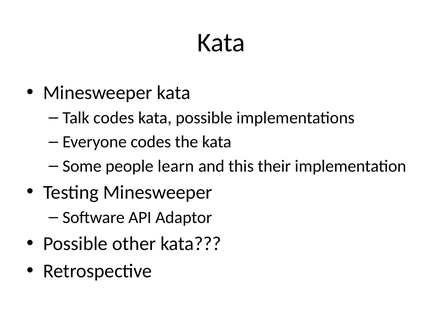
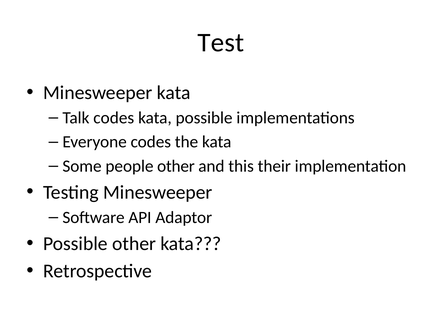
Kata: Kata -> Test (221, 43)
people learn: learn -> other (176, 166)
